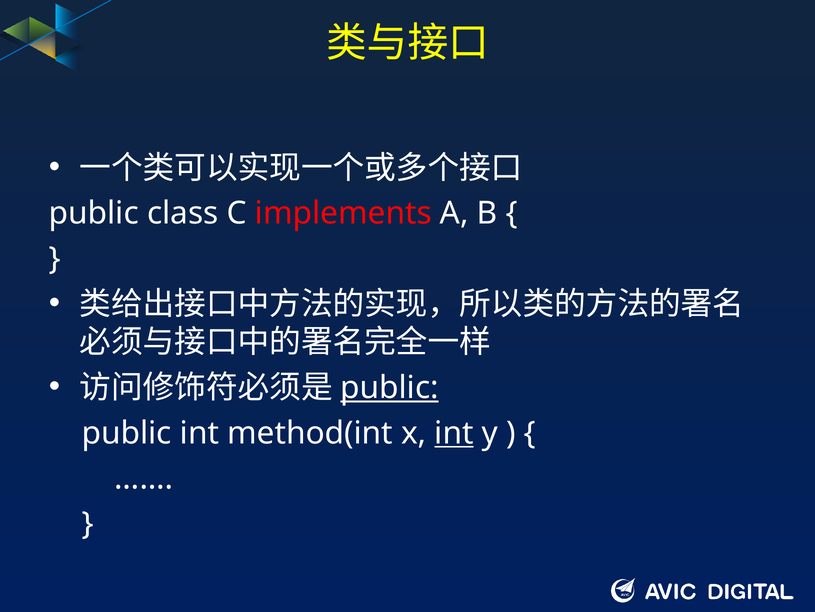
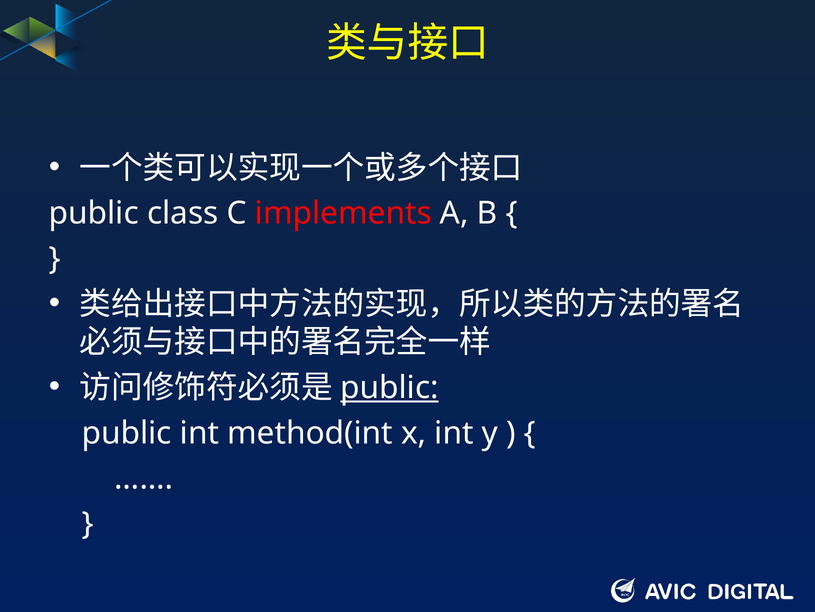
int underline: present -> none (454, 433)
